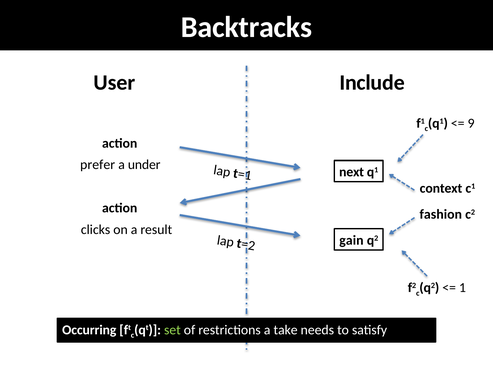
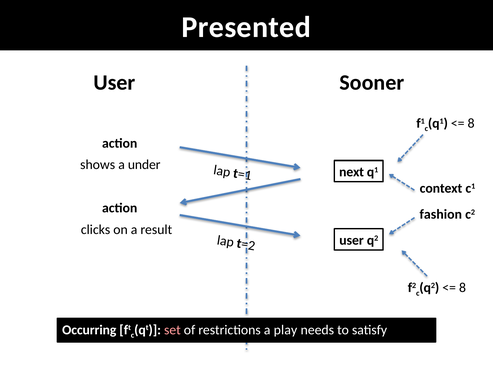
Backtracks: Backtracks -> Presented (246, 27)
Include: Include -> Sooner (372, 83)
9: 9 -> 8 (471, 123)
prefer: prefer -> shows (98, 165)
gain: gain -> user (352, 240)
1: 1 -> 8 (463, 288)
set colour: light green -> pink (172, 330)
take: take -> play (285, 330)
